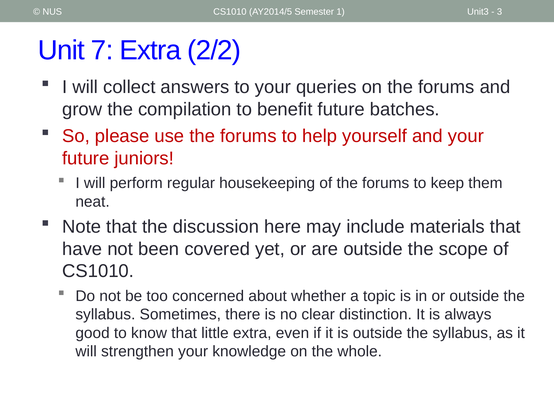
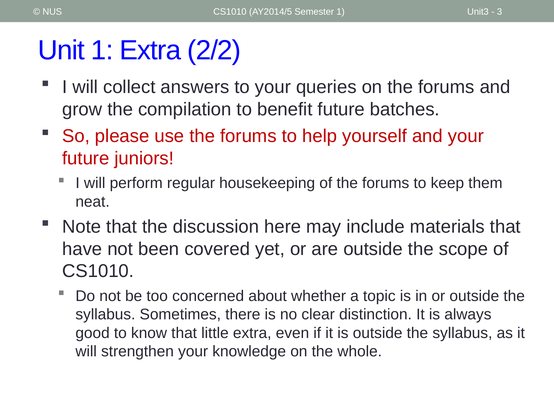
Unit 7: 7 -> 1 (102, 50)
